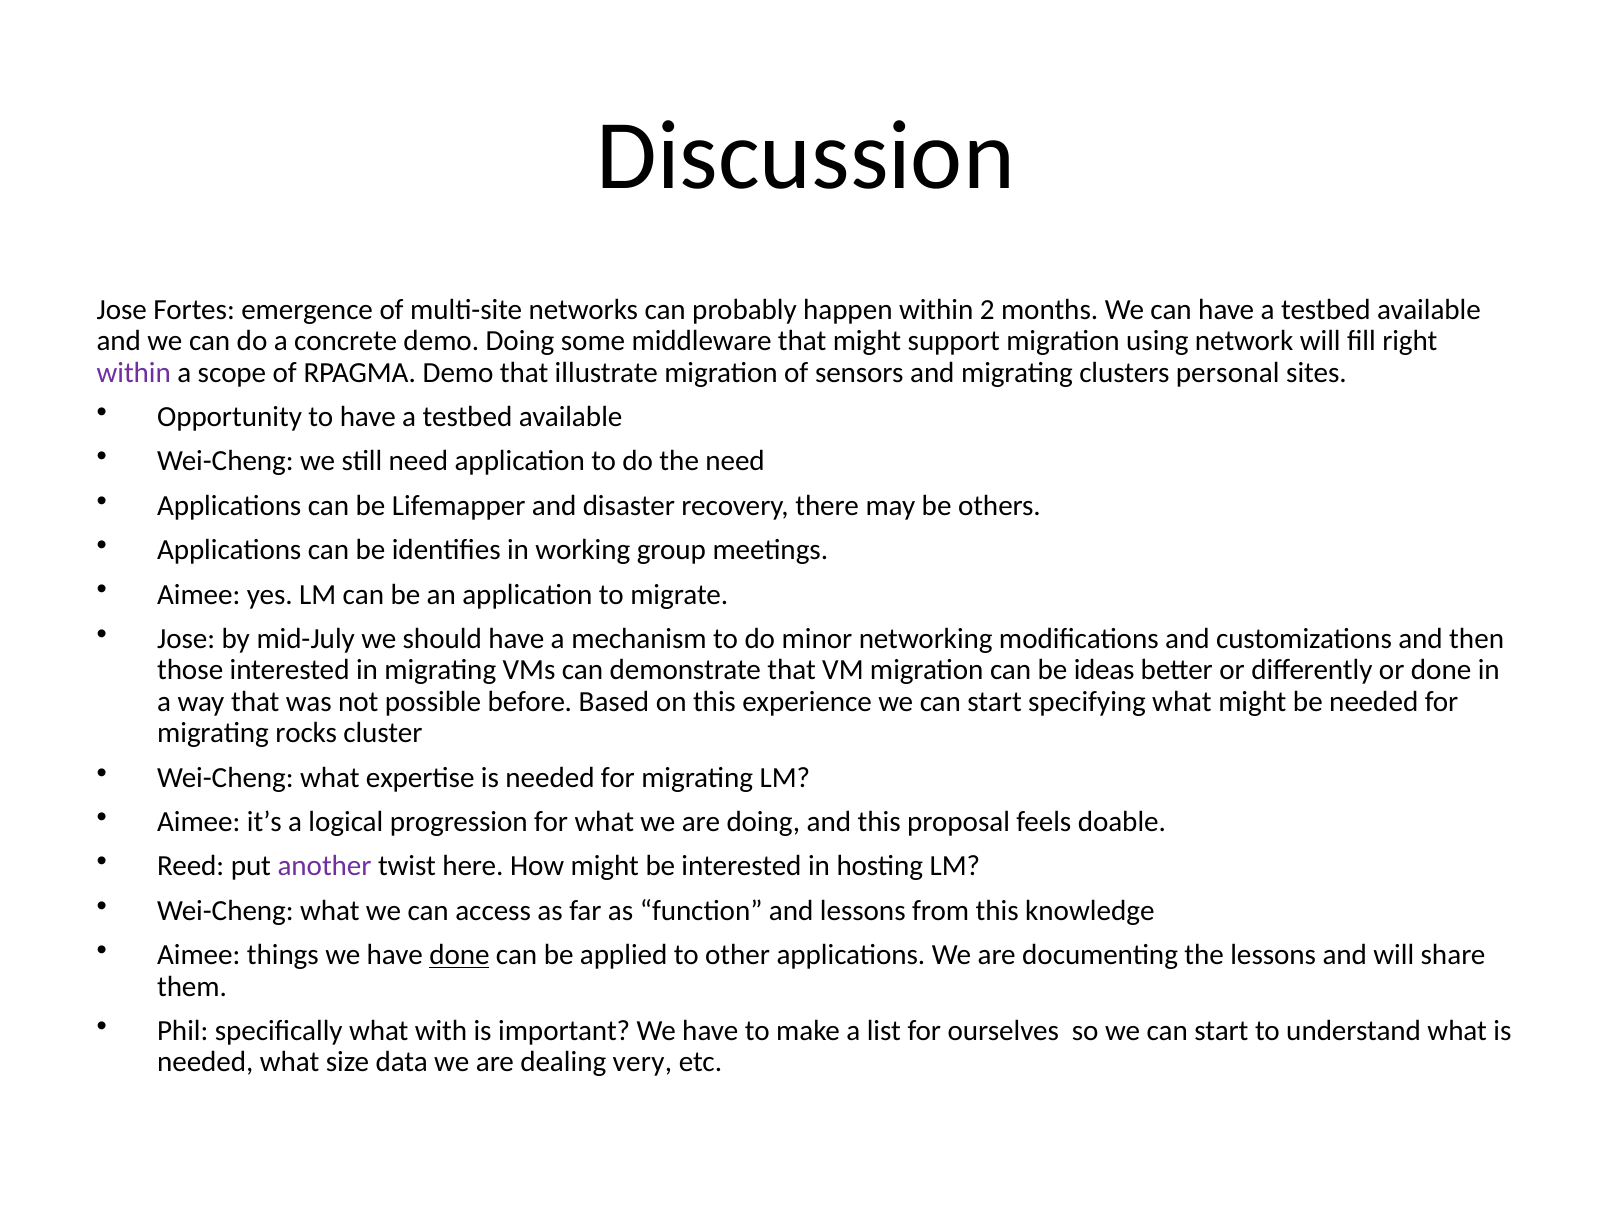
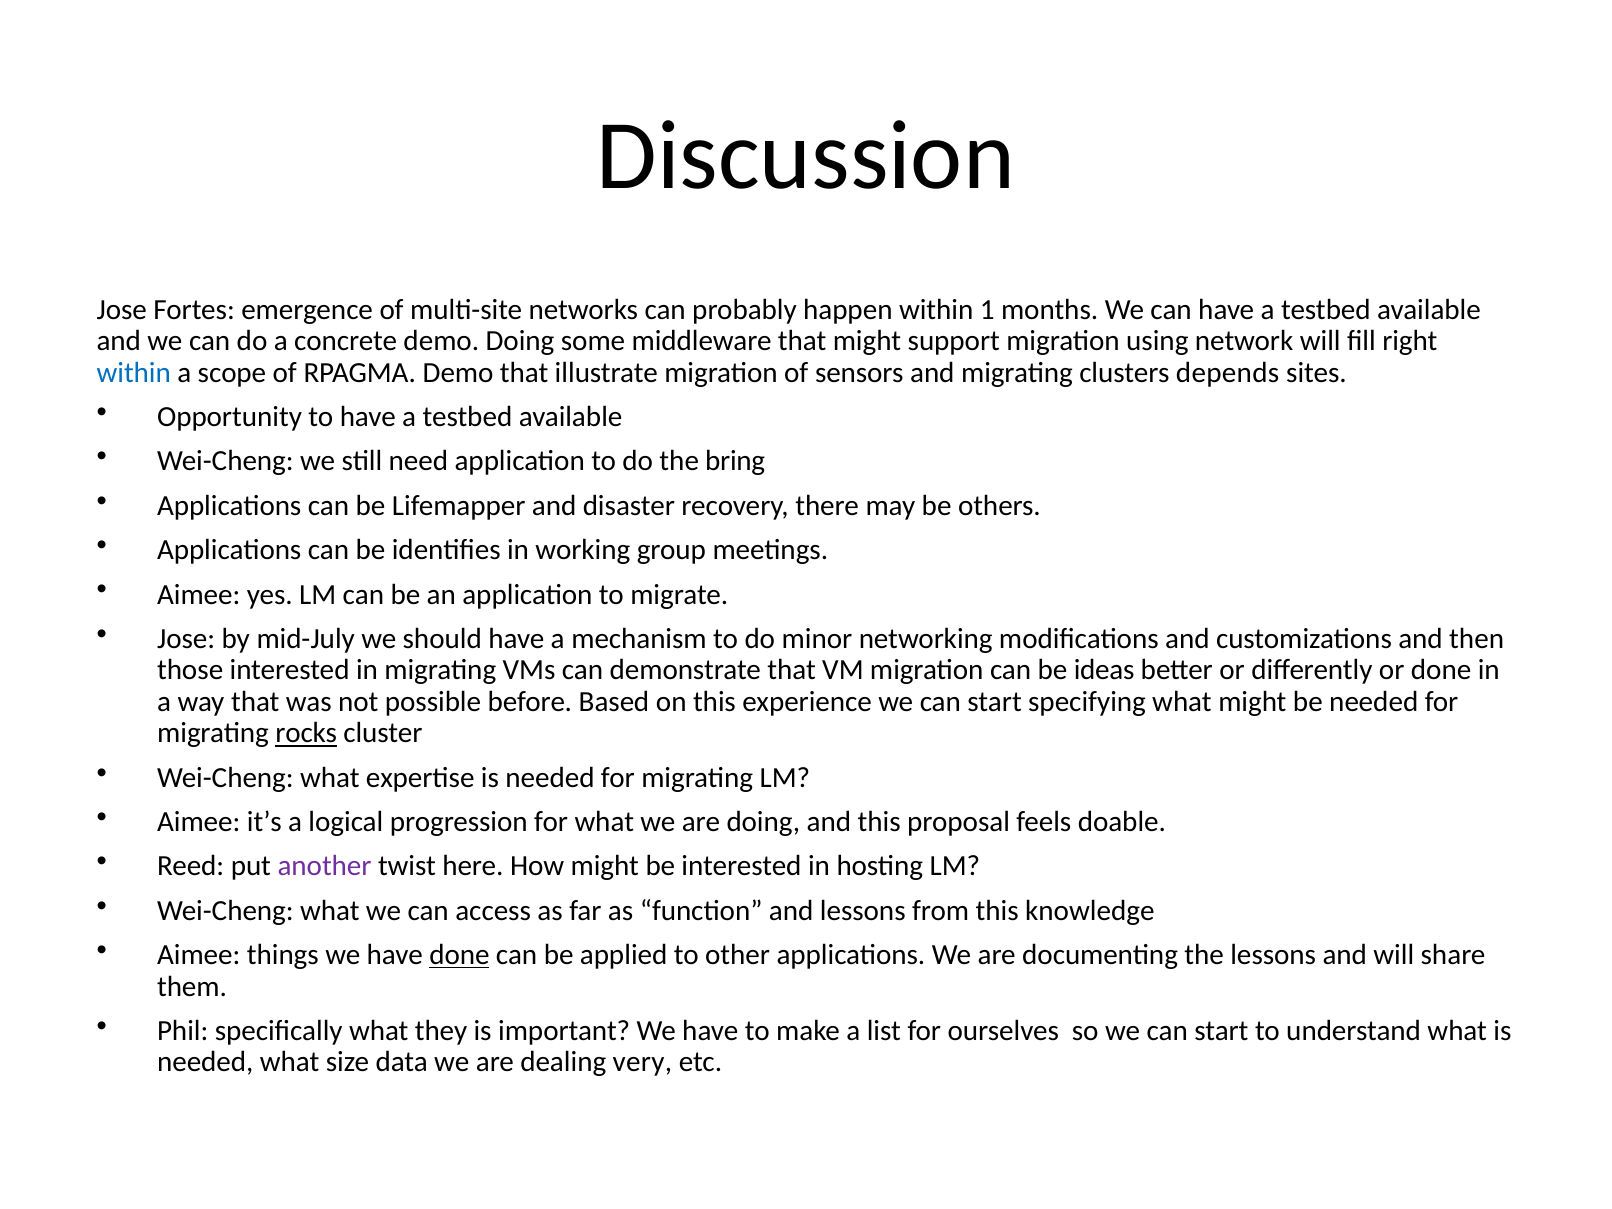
2: 2 -> 1 (987, 310)
within colour: purple -> blue (134, 373)
personal: personal -> depends (1228, 373)
the need: need -> bring (735, 461)
rocks underline: none -> present (306, 733)
with: with -> they (441, 1031)
